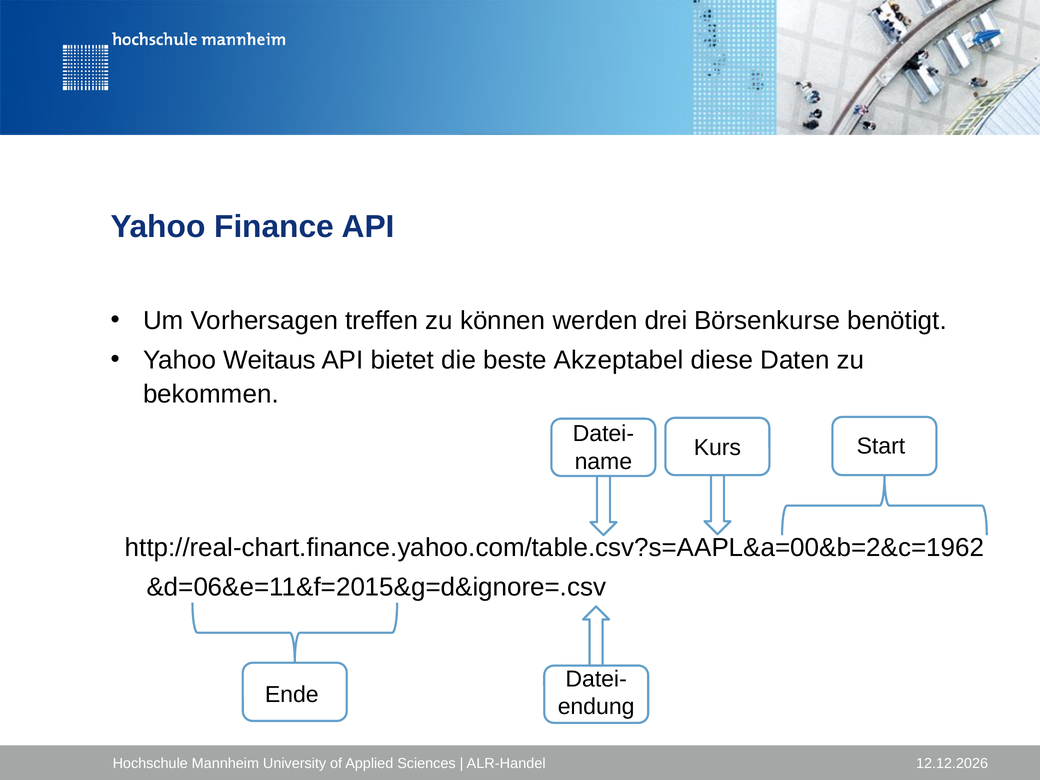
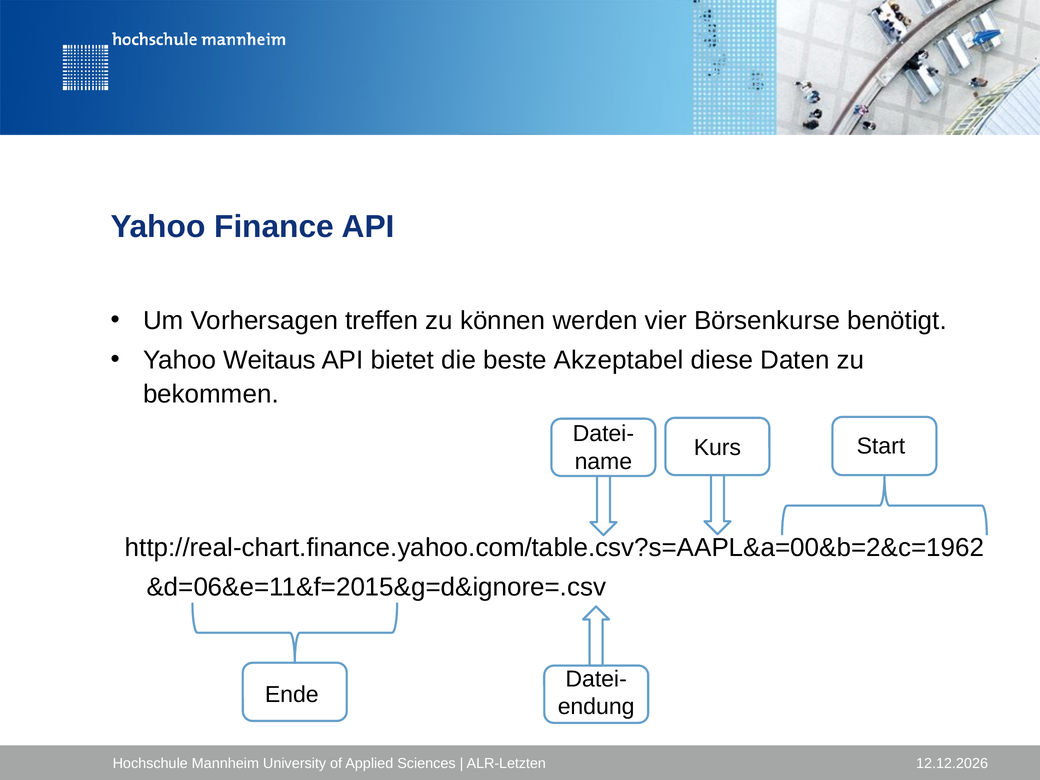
drei: drei -> vier (666, 320)
ALR-Handel: ALR-Handel -> ALR-Letzten (506, 764)
